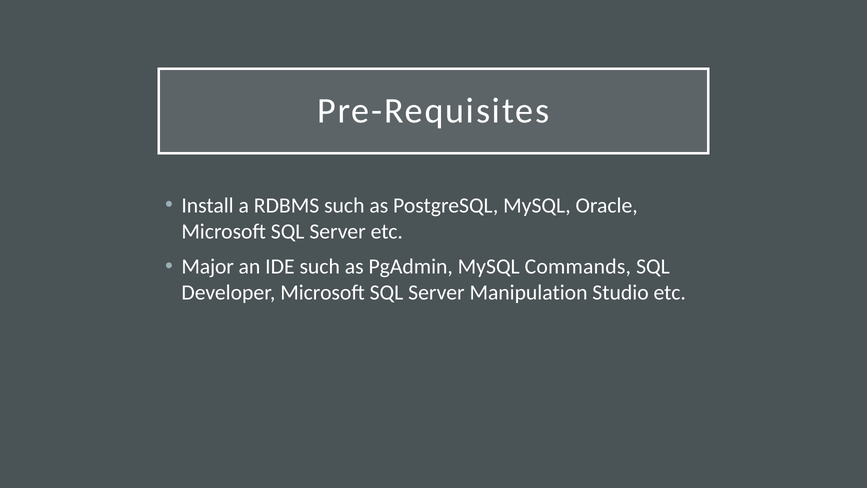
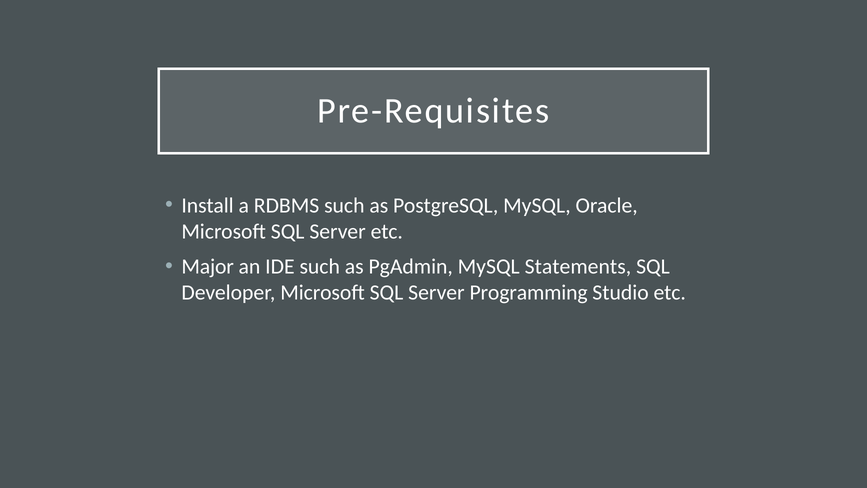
Commands: Commands -> Statements (578, 266)
Manipulation: Manipulation -> Programming (529, 292)
